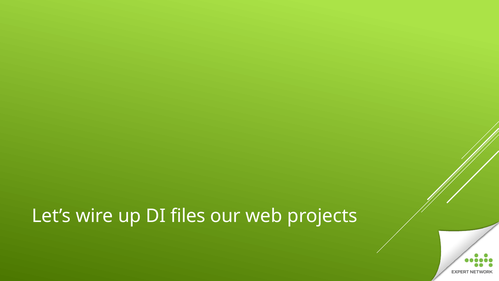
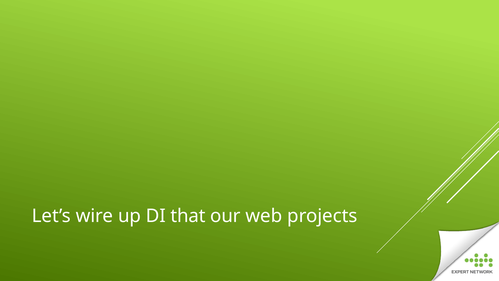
files: files -> that (188, 216)
